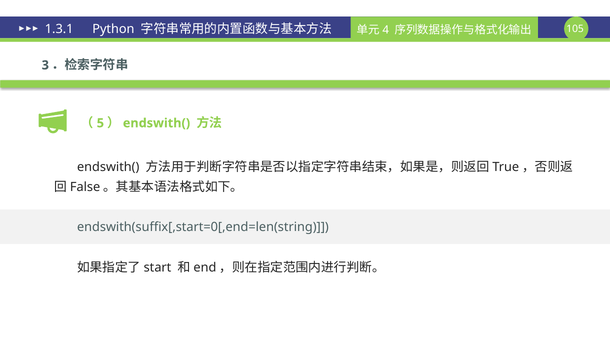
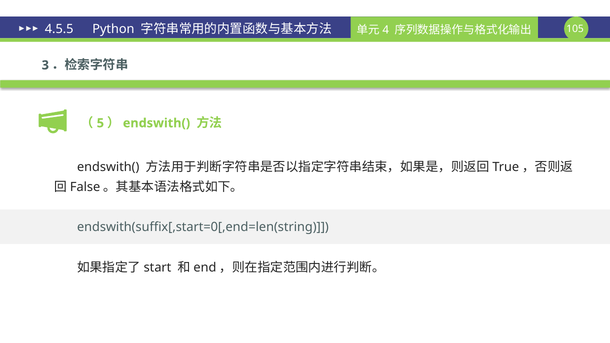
1.3.1: 1.3.1 -> 4.5.5 (59, 29)
